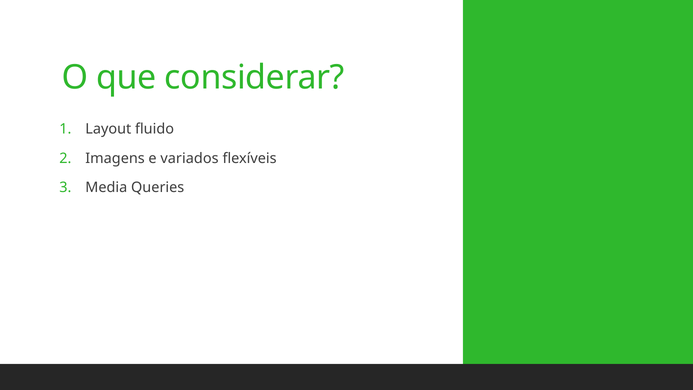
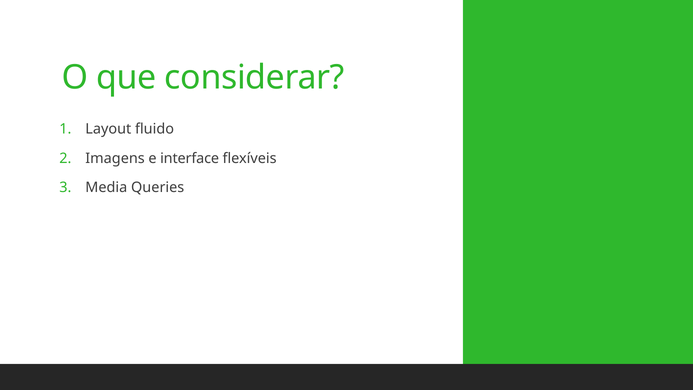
variados: variados -> interface (190, 158)
